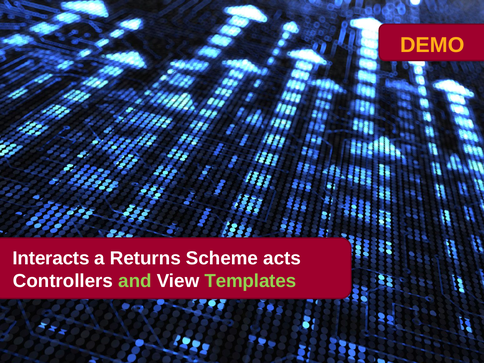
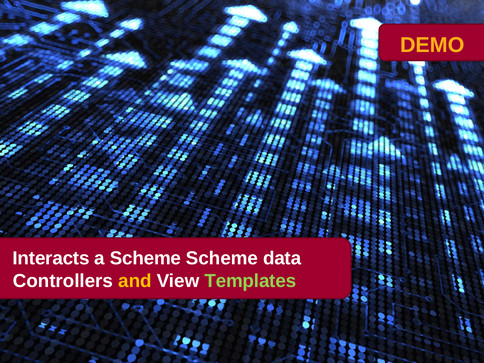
a Returns: Returns -> Scheme (145, 258)
acts: acts -> data (282, 258)
and colour: light green -> yellow (135, 281)
